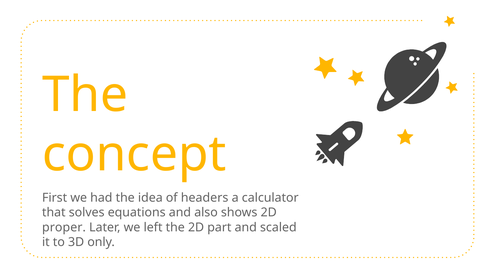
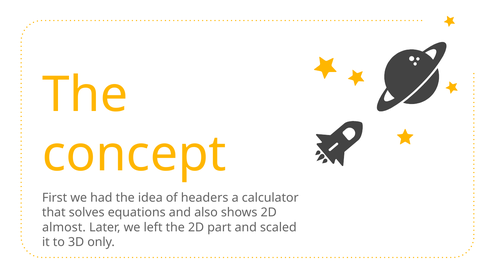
proper: proper -> almost (64, 228)
